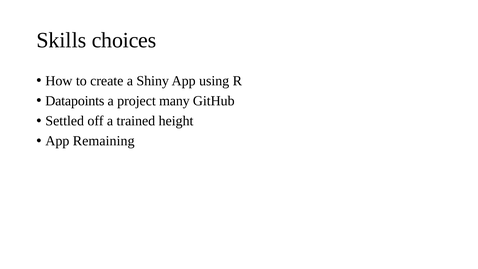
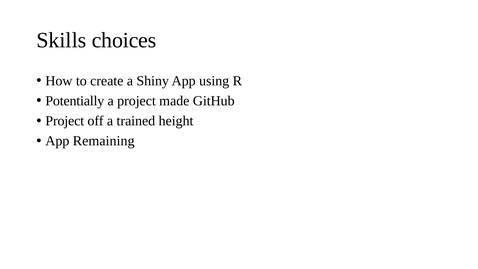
Datapoints: Datapoints -> Potentially (75, 101)
many: many -> made (174, 101)
Settled: Settled -> Project (65, 121)
